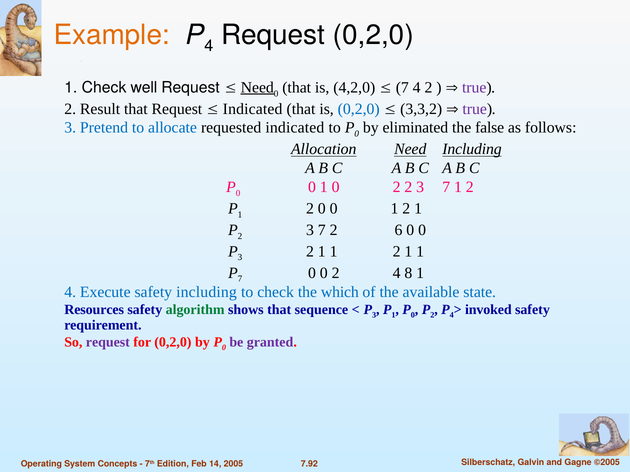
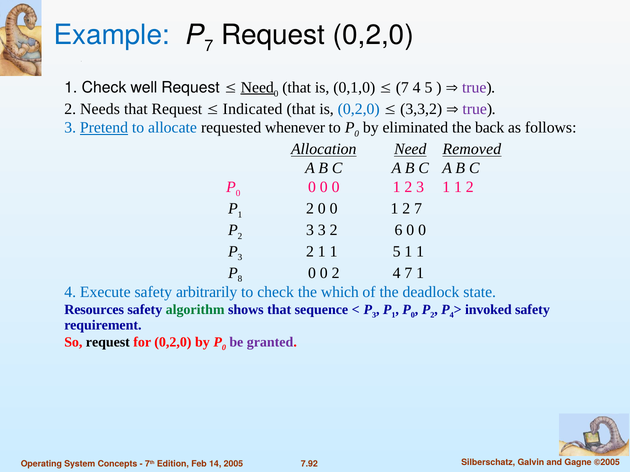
Example colour: orange -> blue (112, 35)
4: 4 -> 7 (209, 46)
4,2,0: 4,2,0 -> 0,1,0 (354, 88)
4 2: 2 -> 5 (429, 88)
Result: Result -> Needs (100, 109)
Pretend underline: none -> present (104, 128)
requested indicated: indicated -> whenever (295, 128)
false: false -> back (490, 128)
Need Including: Including -> Removed (472, 149)
1: 1 -> 0 (324, 187)
2: 2 -> 1 (397, 187)
7: 7 -> 1 (446, 187)
0 1 2 1: 1 -> 7 (418, 209)
7: 7 -> 3 (322, 230)
1 1 2: 2 -> 5 (397, 252)
7: 7 -> 8 (240, 279)
4 8: 8 -> 7 (408, 273)
safety including: including -> arbitrarily (207, 292)
available: available -> deadlock (431, 292)
request colour: purple -> black (108, 342)
